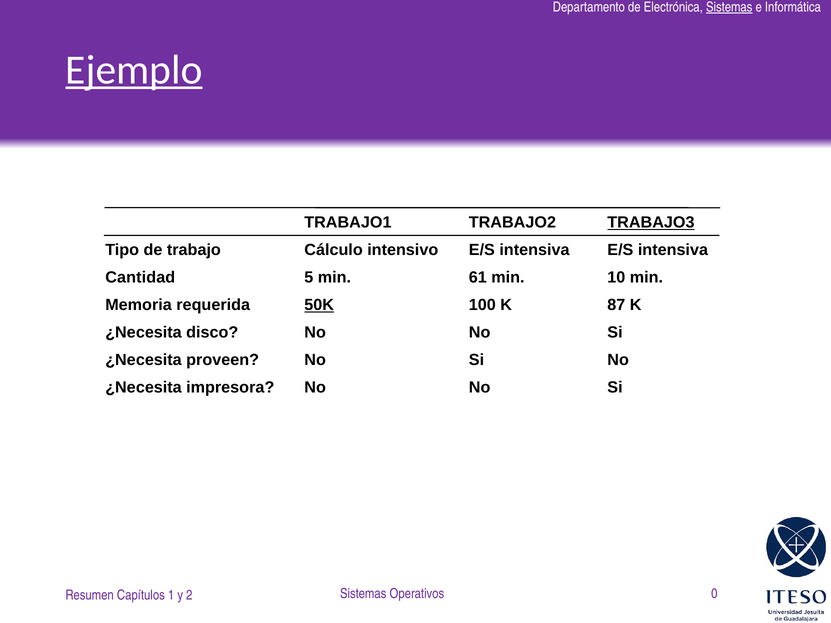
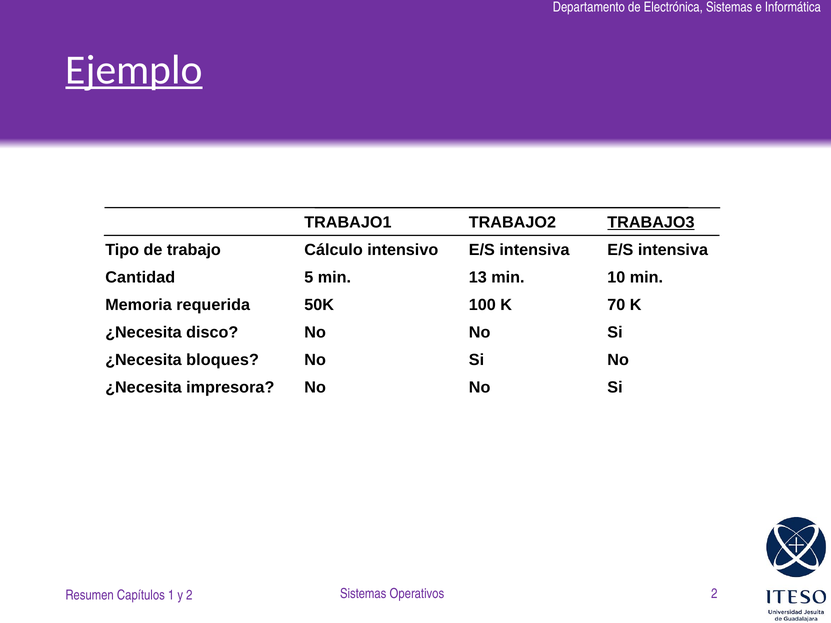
Sistemas underline: present -> none (729, 7)
61: 61 -> 13 (478, 278)
50K underline: present -> none (319, 305)
87: 87 -> 70 (616, 305)
proveen: proveen -> bloques (223, 360)
Operativos 0: 0 -> 2 (714, 594)
